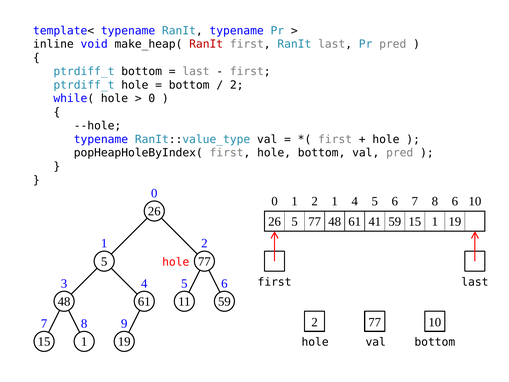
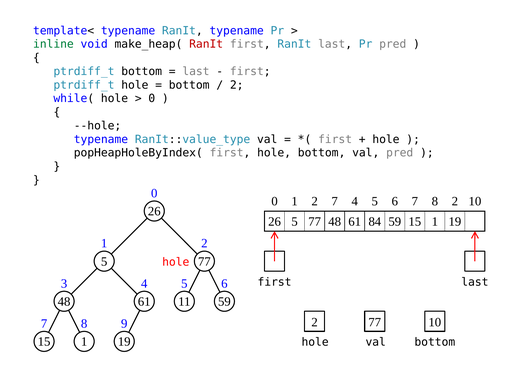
inline colour: black -> green (53, 44)
2 1: 1 -> 7 (335, 201)
8 6: 6 -> 2 (455, 201)
41: 41 -> 84 (375, 222)
